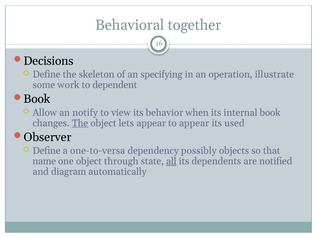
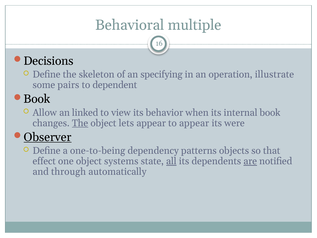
together: together -> multiple (195, 25)
work: work -> pairs (68, 85)
notify: notify -> linked (85, 113)
used: used -> were (234, 123)
Observer underline: none -> present (48, 137)
one-to-versa: one-to-versa -> one-to-being (98, 151)
possibly: possibly -> patterns (199, 151)
name: name -> effect (44, 161)
through: through -> systems (121, 161)
are underline: none -> present (250, 161)
diagram: diagram -> through (69, 171)
